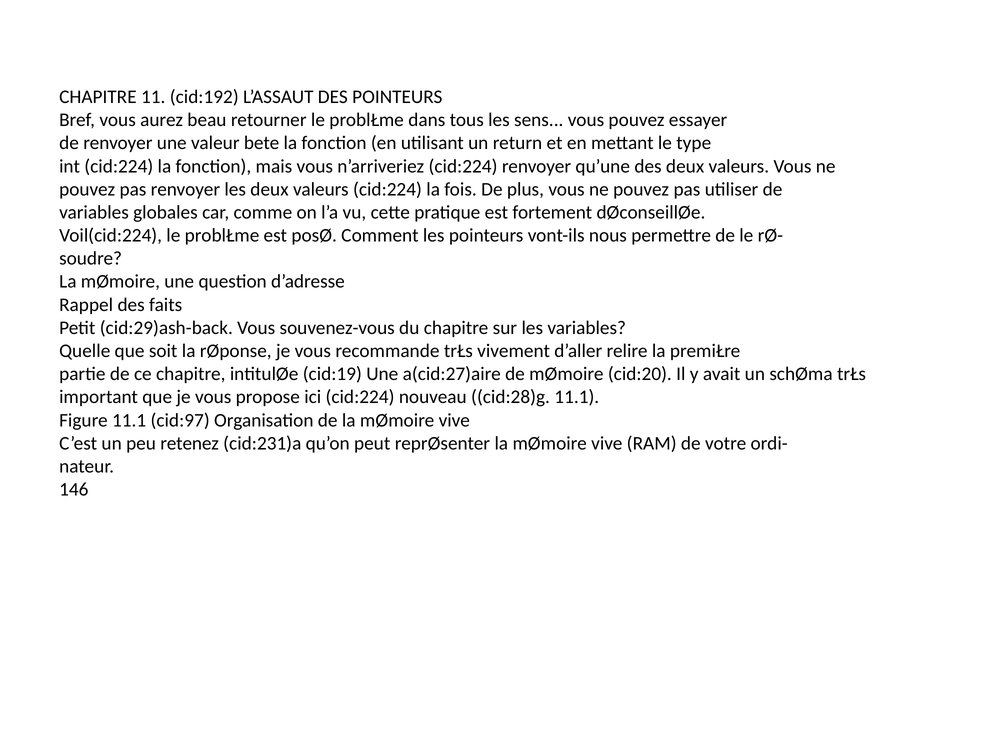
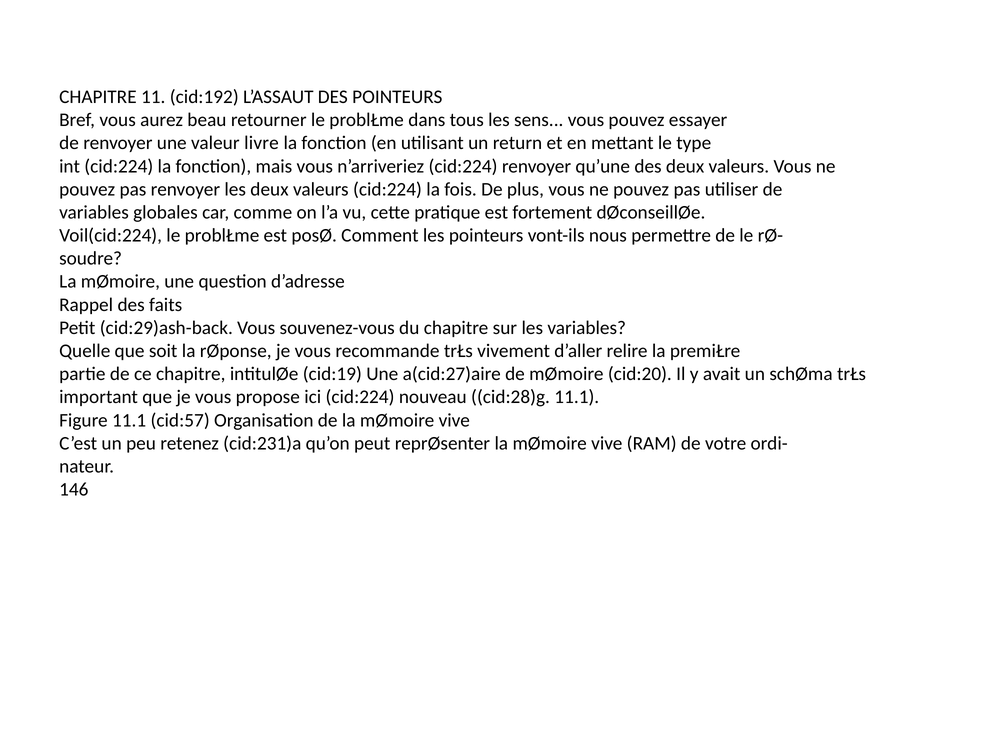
bete: bete -> livre (261, 143)
cid:97: cid:97 -> cid:57 (180, 421)
